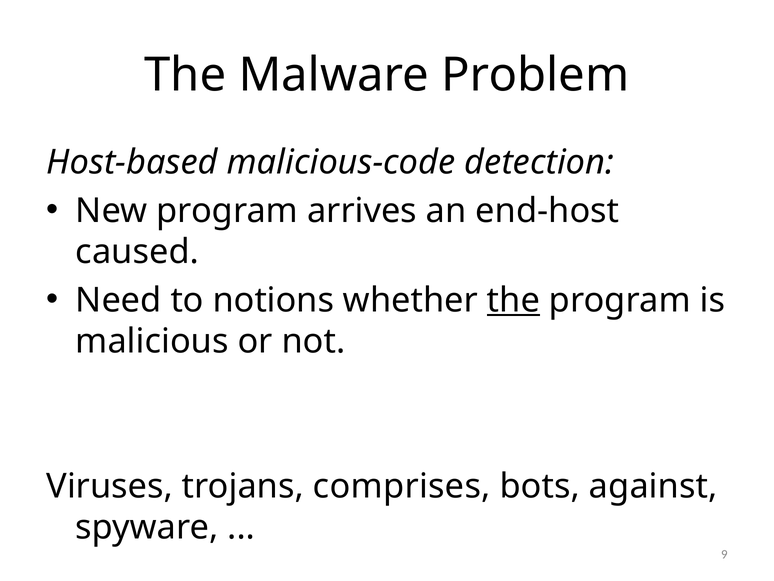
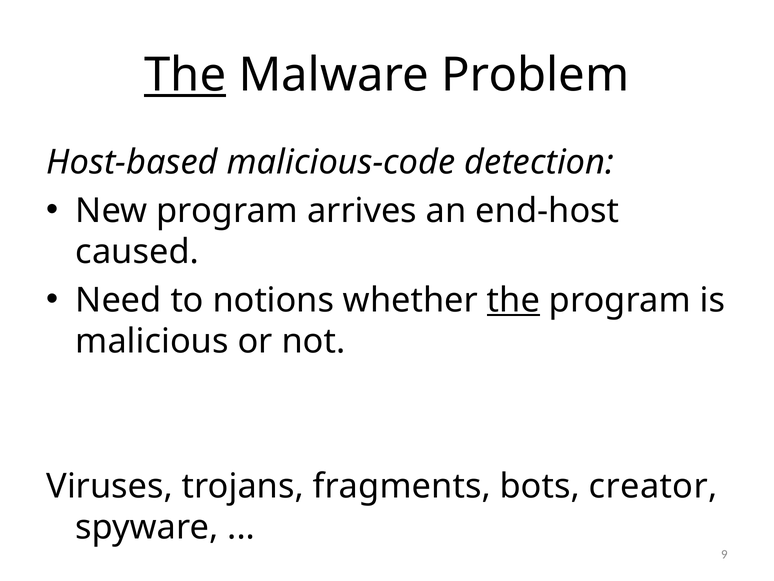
The underline: none -> present (185, 75)
comprises: comprises -> fragments (402, 486)
against: against -> creator (653, 486)
